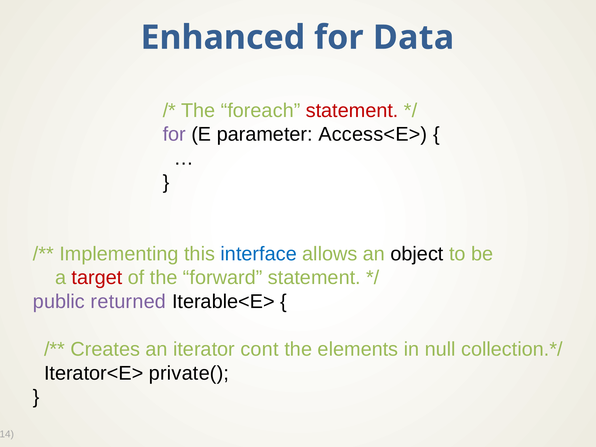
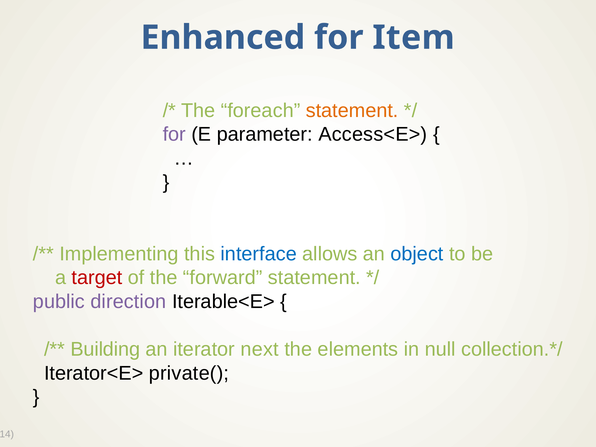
Data: Data -> Item (414, 38)
statement colour: red -> orange (352, 111)
object colour: black -> blue (417, 254)
returned: returned -> direction (128, 302)
Creates: Creates -> Building (105, 349)
cont: cont -> next (260, 349)
